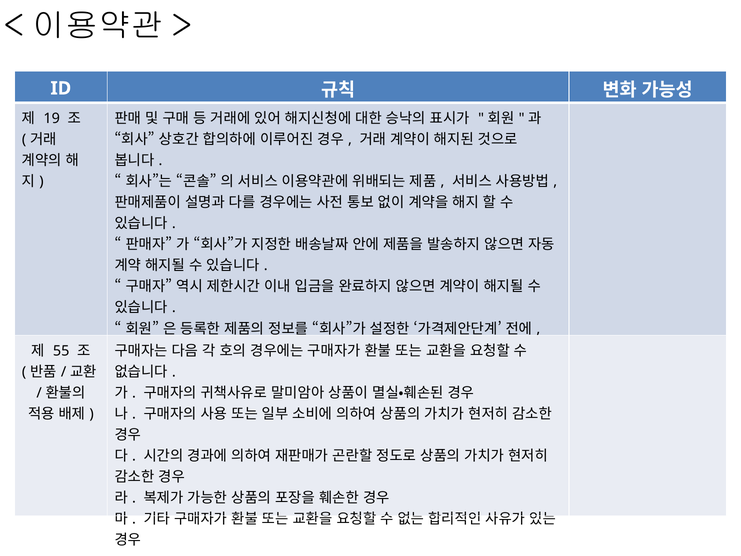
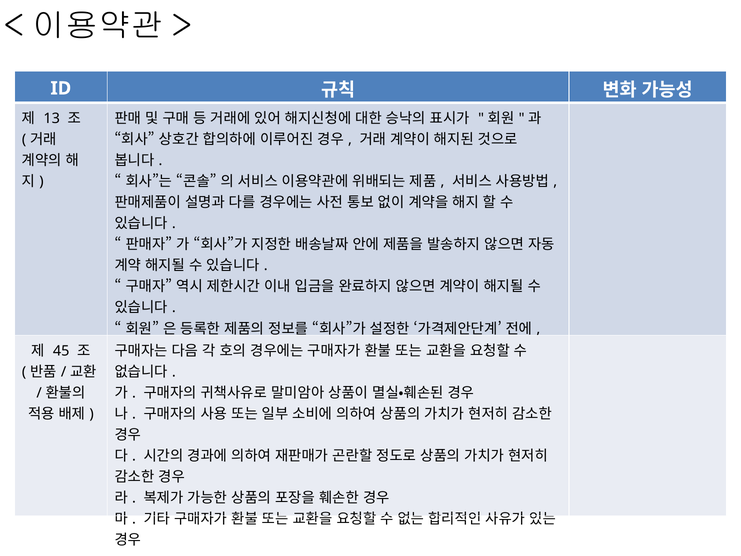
19: 19 -> 13 (52, 119)
55: 55 -> 45 (61, 351)
